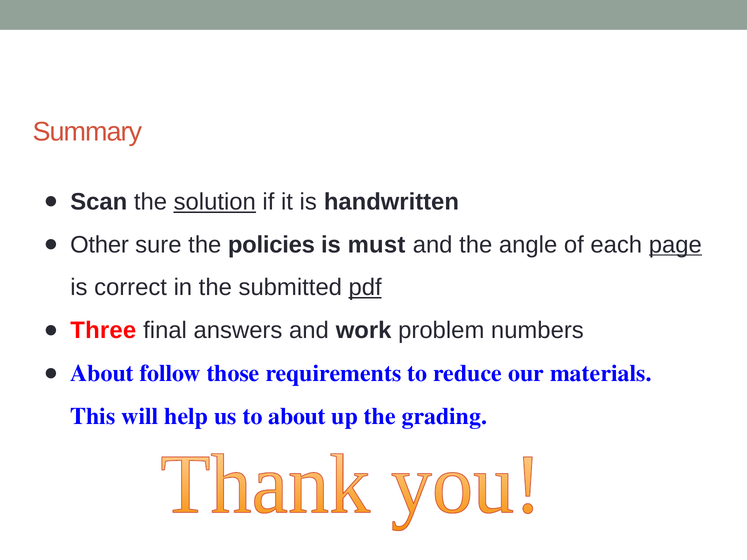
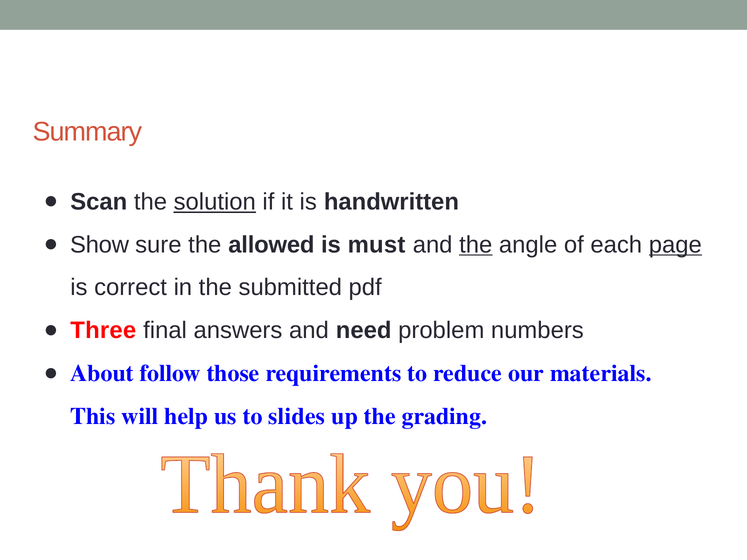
Other: Other -> Show (100, 245)
policies: policies -> allowed (271, 245)
the underline: none -> present (476, 245)
pdf underline: present -> none (365, 288)
work: work -> need (364, 331)
to about: about -> slides (297, 416)
